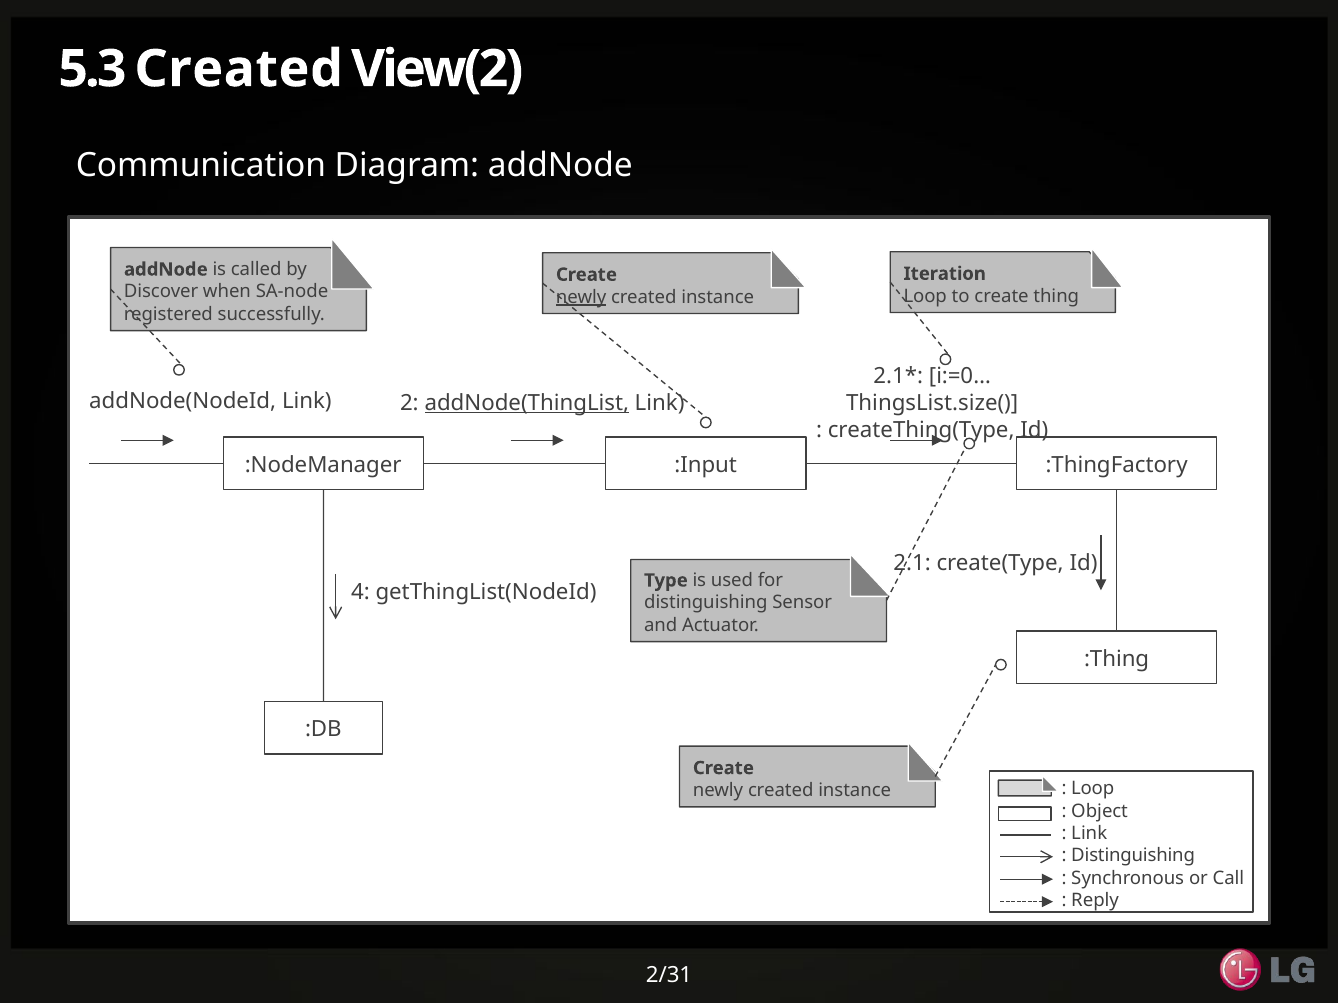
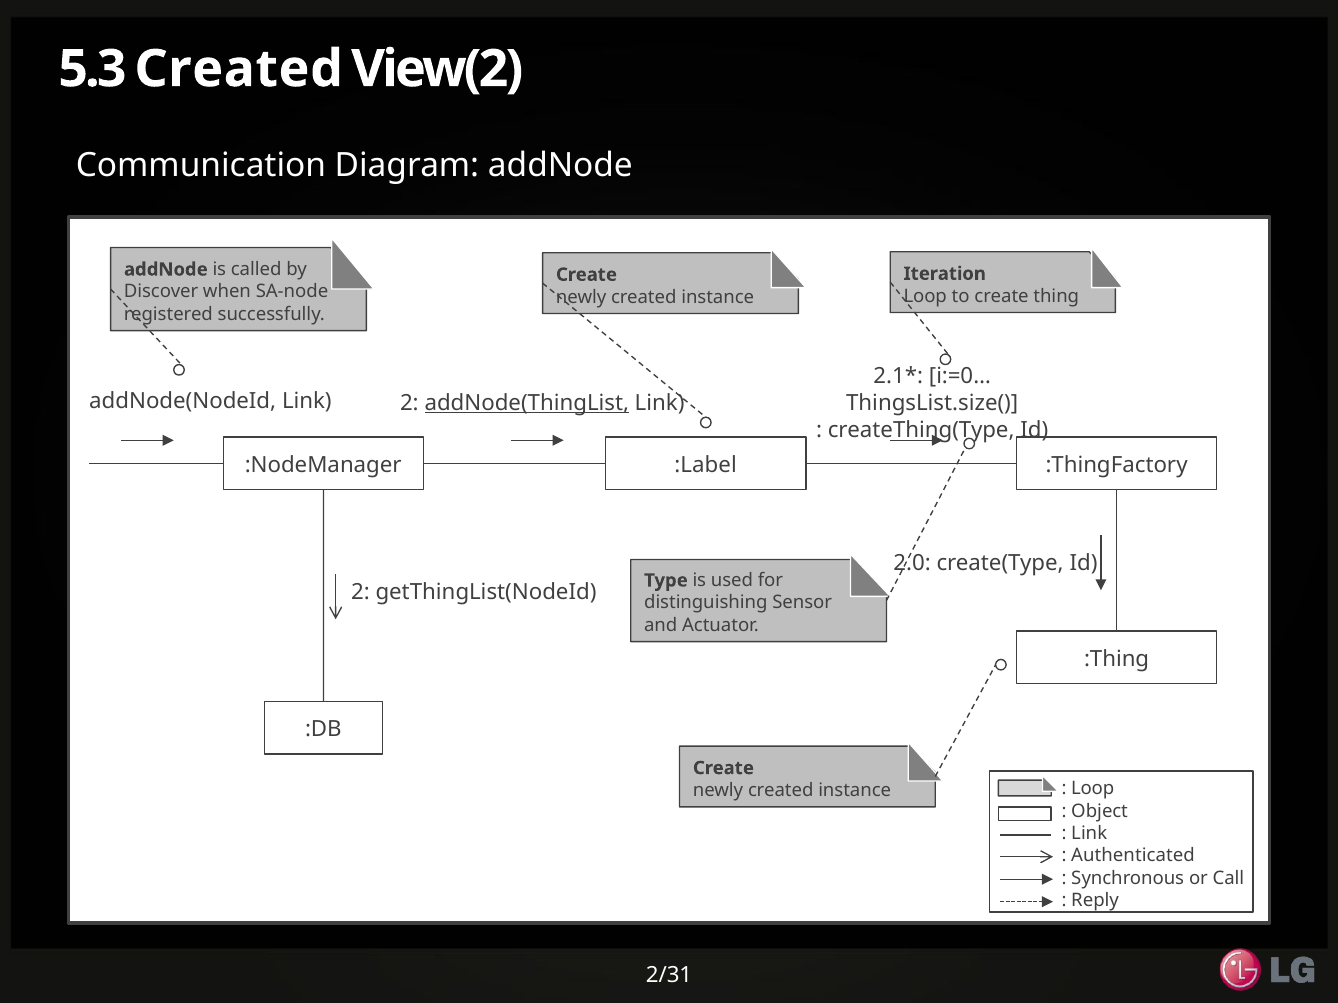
newly underline: present -> none (581, 297)
:Input: :Input -> :Label (706, 465)
2.1: 2.1 -> 2.0 (912, 563)
4: 4 -> 2 (360, 592)
Distinguishing: Distinguishing -> Authenticated (1133, 856)
